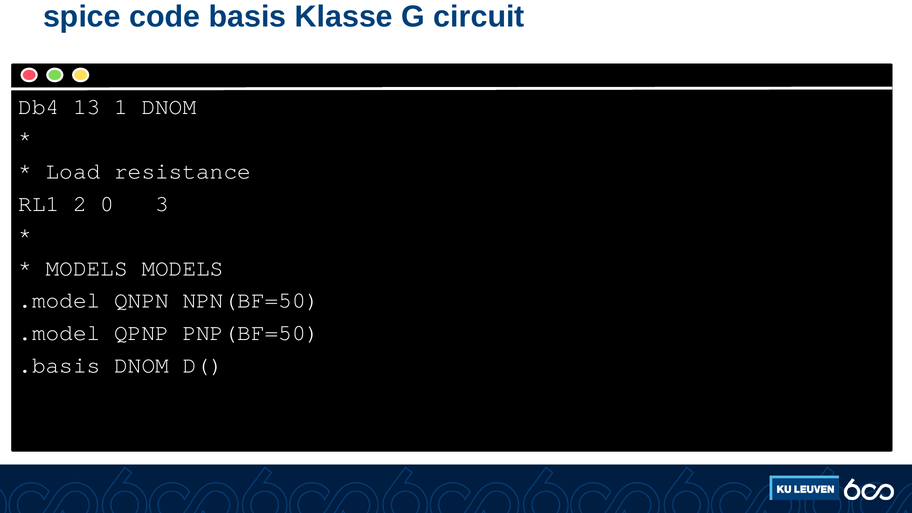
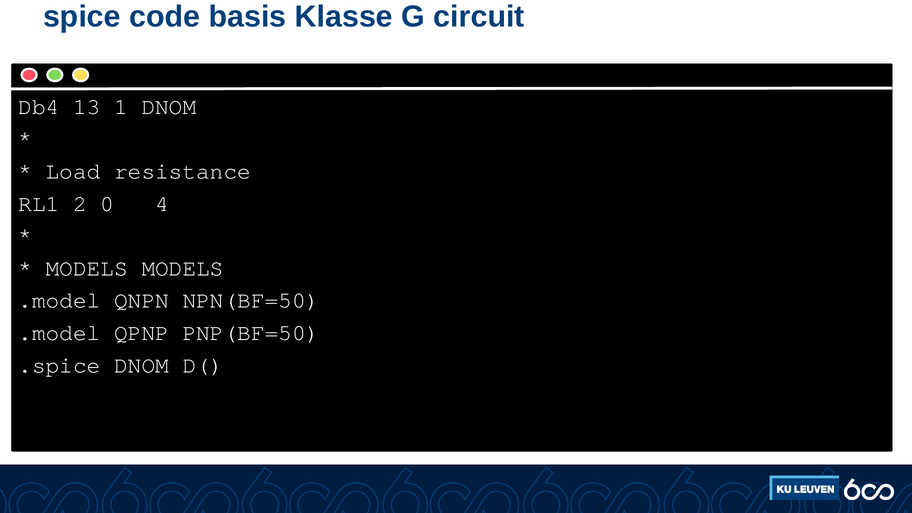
3: 3 -> 4 (162, 203)
.basis: .basis -> .spice (59, 365)
